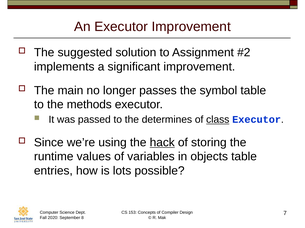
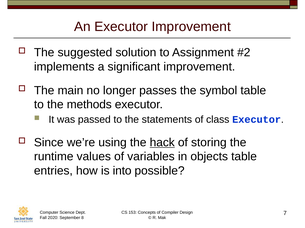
determines: determines -> statements (167, 120)
class underline: present -> none (218, 120)
lots: lots -> into (122, 171)
